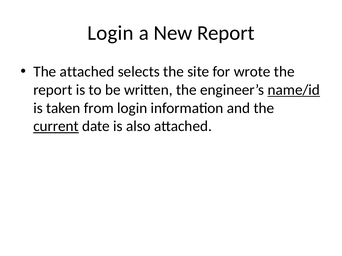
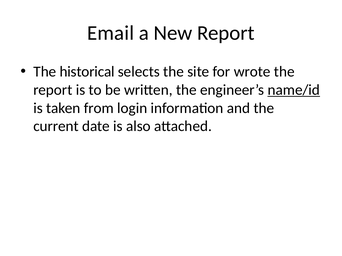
Login: Login -> Email (111, 33)
The attached: attached -> historical (87, 72)
current underline: present -> none (56, 126)
